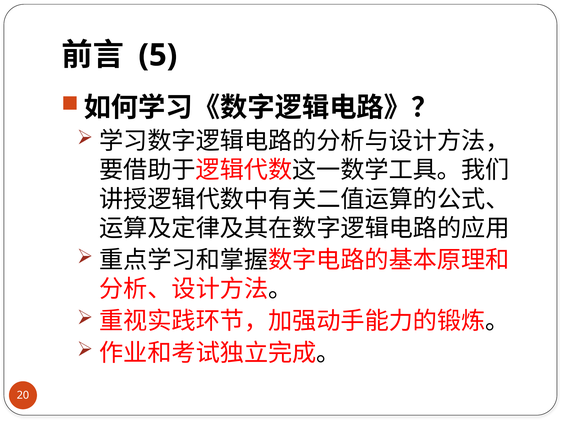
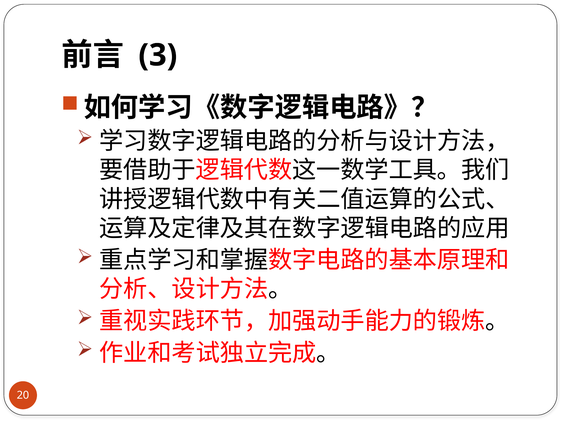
5: 5 -> 3 (158, 55)
